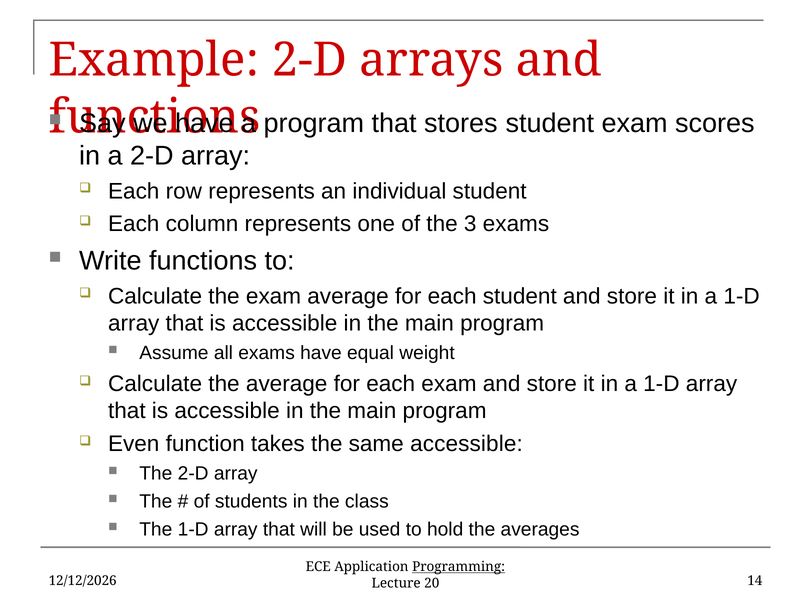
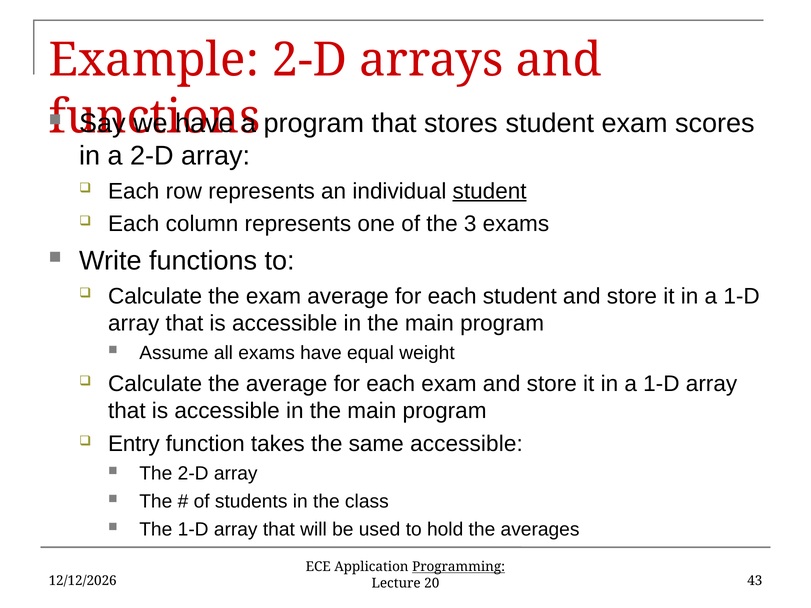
student underline: none -> present (490, 191)
Even: Even -> Entry (134, 444)
14: 14 -> 43 (755, 581)
